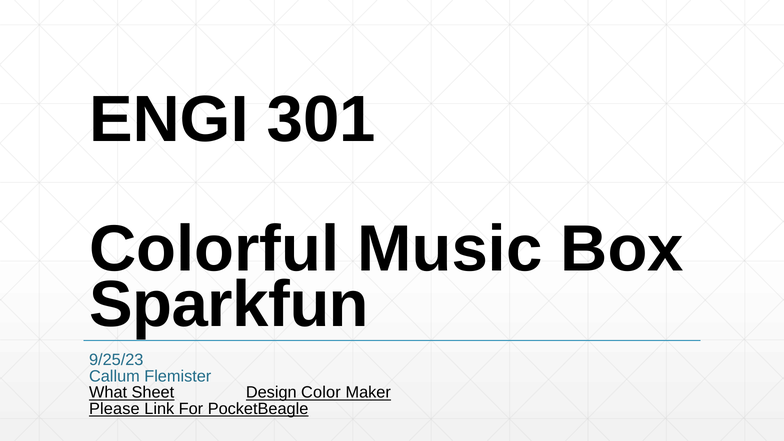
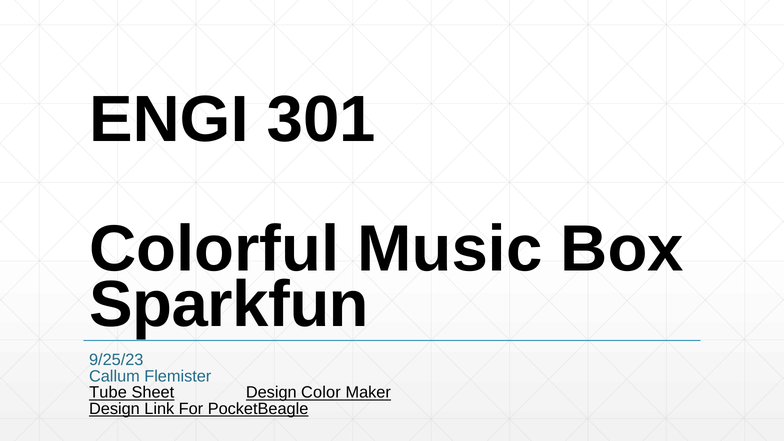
What: What -> Tube (108, 393)
Please: Please -> Design (114, 409)
